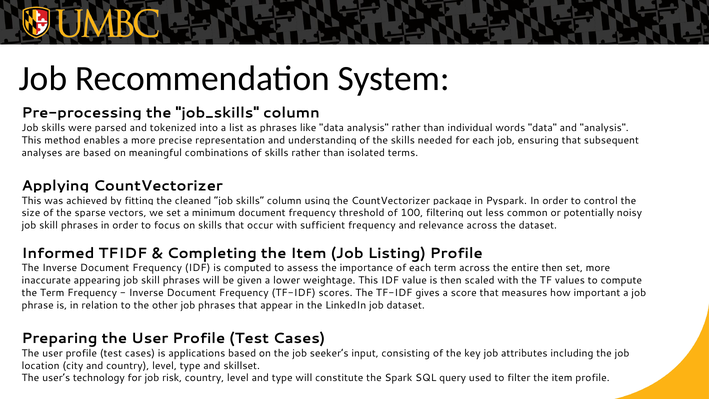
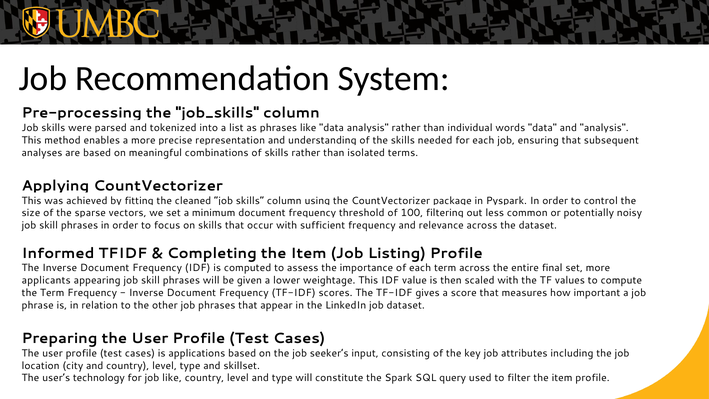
entire then: then -> final (552, 268)
inaccurate: inaccurate -> applicants (46, 280)
job risk: risk -> like (172, 378)
